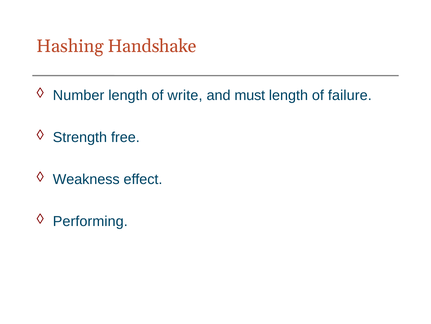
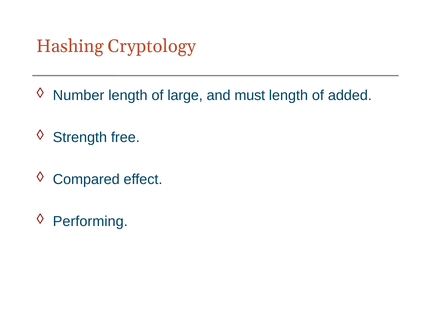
Handshake: Handshake -> Cryptology (152, 46)
write: write -> large (185, 95)
failure: failure -> added (350, 95)
Weakness: Weakness -> Compared (86, 179)
